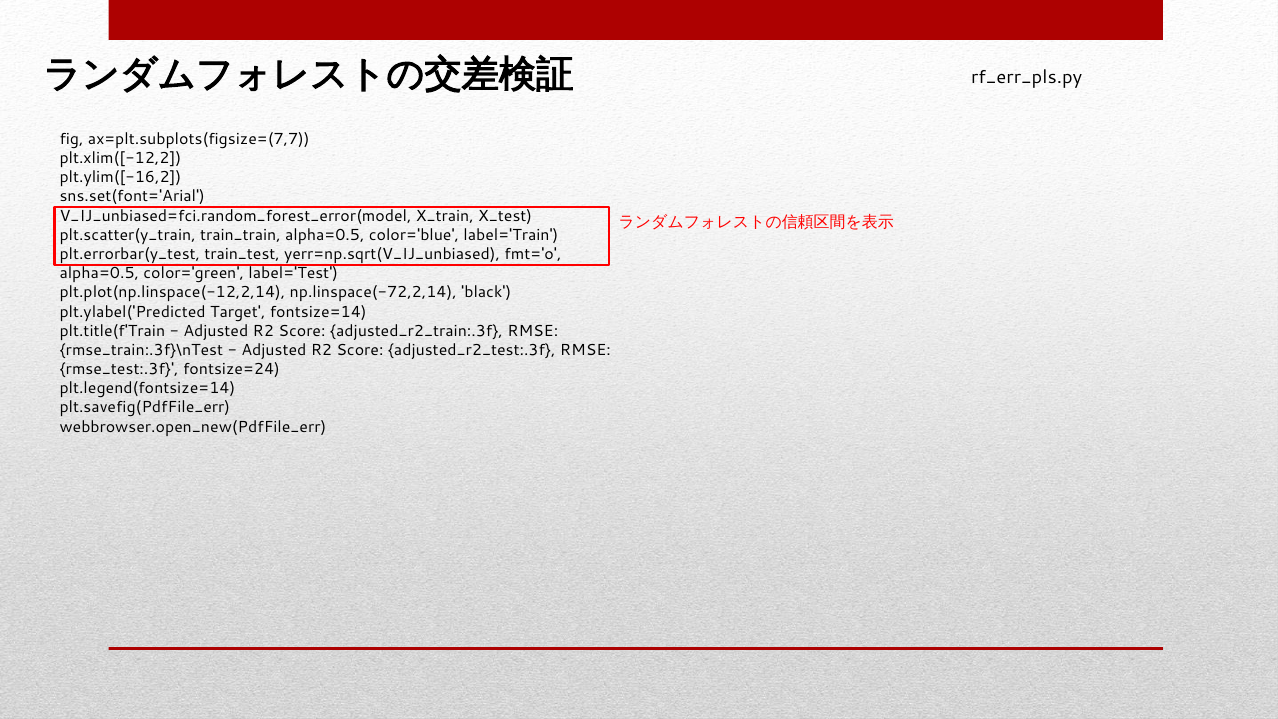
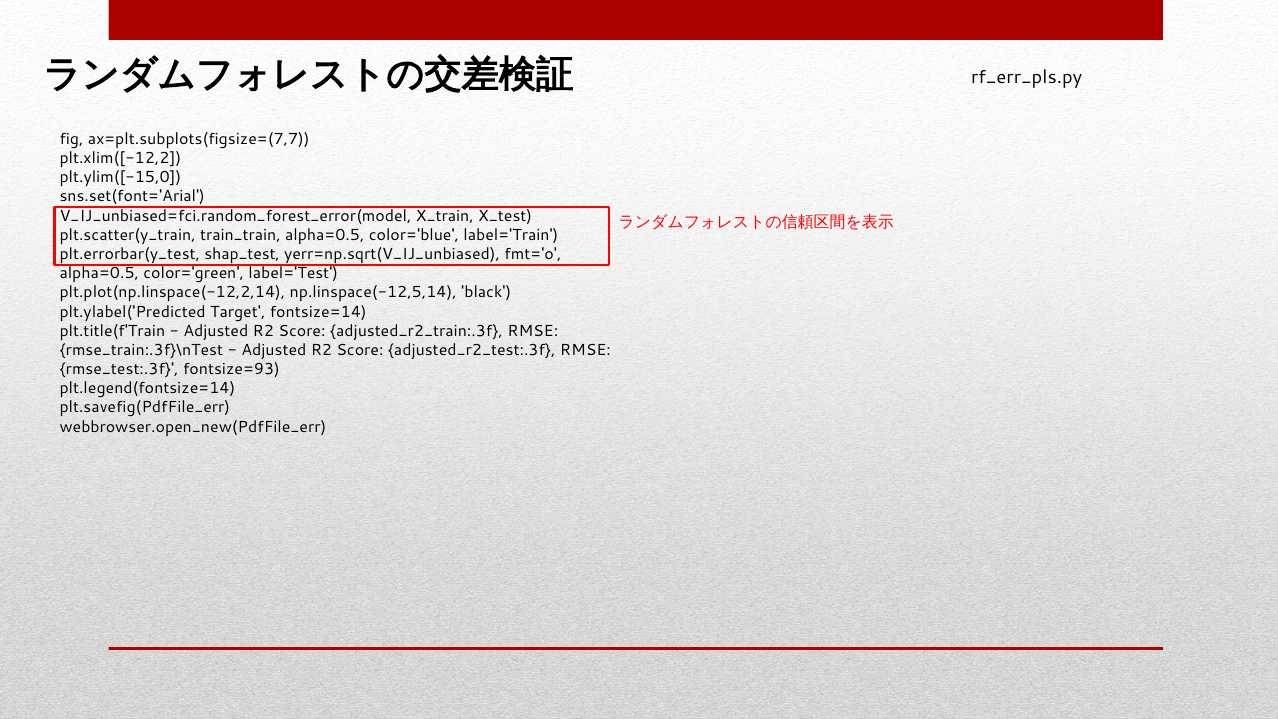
plt.ylim([-16,2: plt.ylim([-16,2 -> plt.ylim([-15,0 (120, 177)
train_test: train_test -> shap_test (242, 254)
np.linspace(-72,2,14: np.linspace(-72,2,14 -> np.linspace(-12,5,14 (373, 293)
fontsize=24: fontsize=24 -> fontsize=93 (232, 369)
